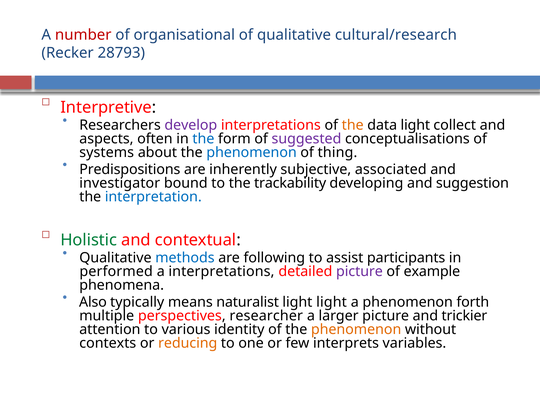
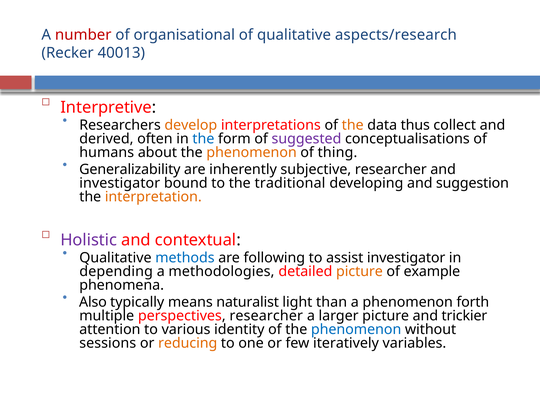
cultural/research: cultural/research -> aspects/research (396, 35)
28793: 28793 -> 40013 (121, 53)
develop colour: purple -> orange (191, 125)
data light: light -> thus (415, 125)
aspects: aspects -> derived (106, 139)
systems: systems -> humans (107, 153)
phenomenon colour: blue -> orange (252, 153)
Predispositions: Predispositions -> Generalizability (130, 170)
subjective associated: associated -> researcher (391, 170)
trackability: trackability -> traditional (290, 183)
interpretation colour: blue -> orange (153, 197)
Holistic colour: green -> purple (89, 240)
assist participants: participants -> investigator (406, 258)
performed: performed -> depending (116, 272)
a interpretations: interpretations -> methodologies (221, 272)
picture colour: purple -> orange (359, 272)
light light: light -> than (332, 302)
phenomenon colour: orange -> blue (356, 330)
contexts: contexts -> sessions (108, 343)
interprets: interprets -> iteratively (346, 343)
